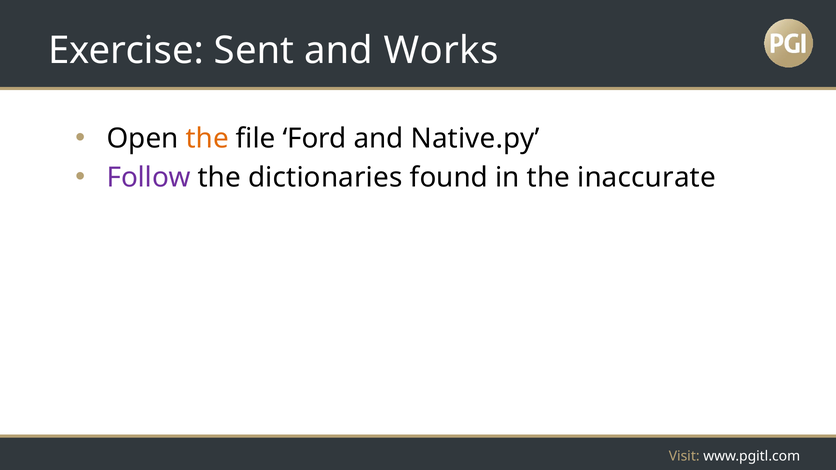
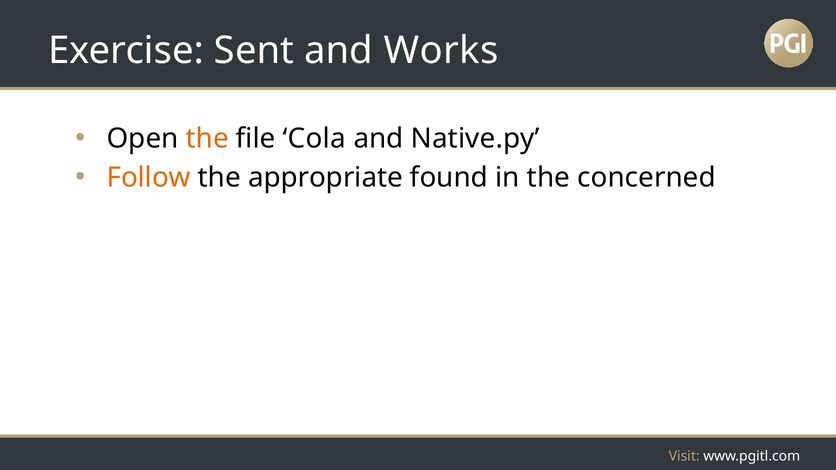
Ford: Ford -> Cola (314, 138)
Follow colour: purple -> orange (149, 177)
dictionaries: dictionaries -> appropriate (325, 177)
inaccurate: inaccurate -> concerned (647, 177)
